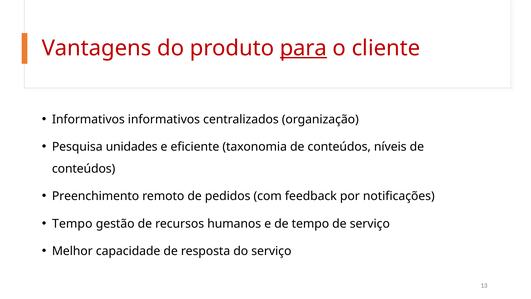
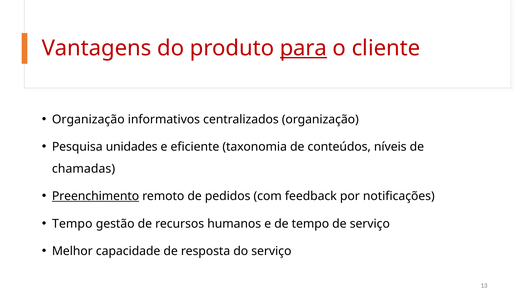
Informativos: Informativos -> Organização (88, 119)
conteúdos: conteúdos -> chamadas (84, 169)
Preenchimento underline: none -> present (96, 196)
